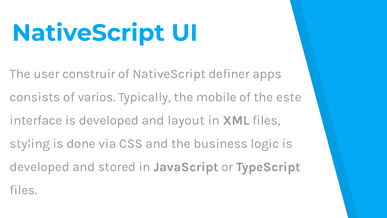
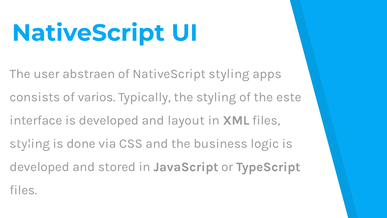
construir: construir -> abstraen (89, 74)
NativeScript definer: definer -> styling (229, 74)
the mobile: mobile -> styling (216, 97)
